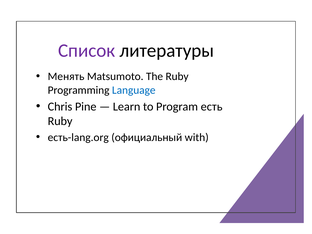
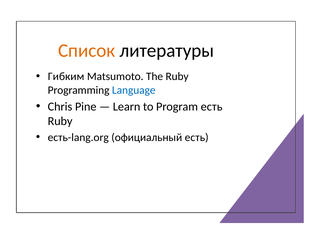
Список colour: purple -> orange (87, 51)
Менять: Менять -> Гибким (66, 77)
официальный with: with -> есть (197, 137)
